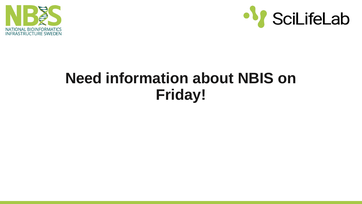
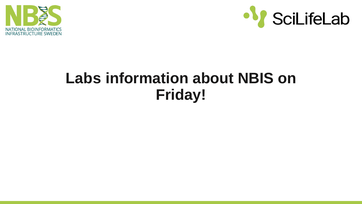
Need: Need -> Labs (83, 78)
